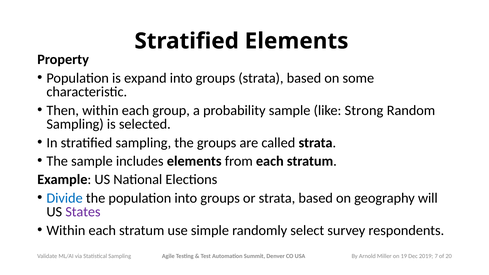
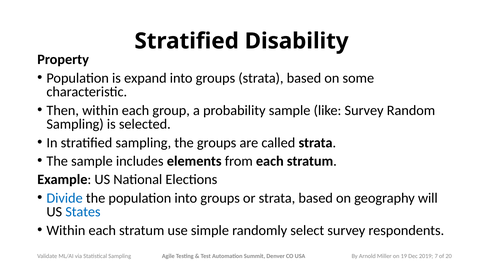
Stratified Elements: Elements -> Disability (297, 41)
like Strong: Strong -> Survey (364, 110)
States colour: purple -> blue (83, 212)
